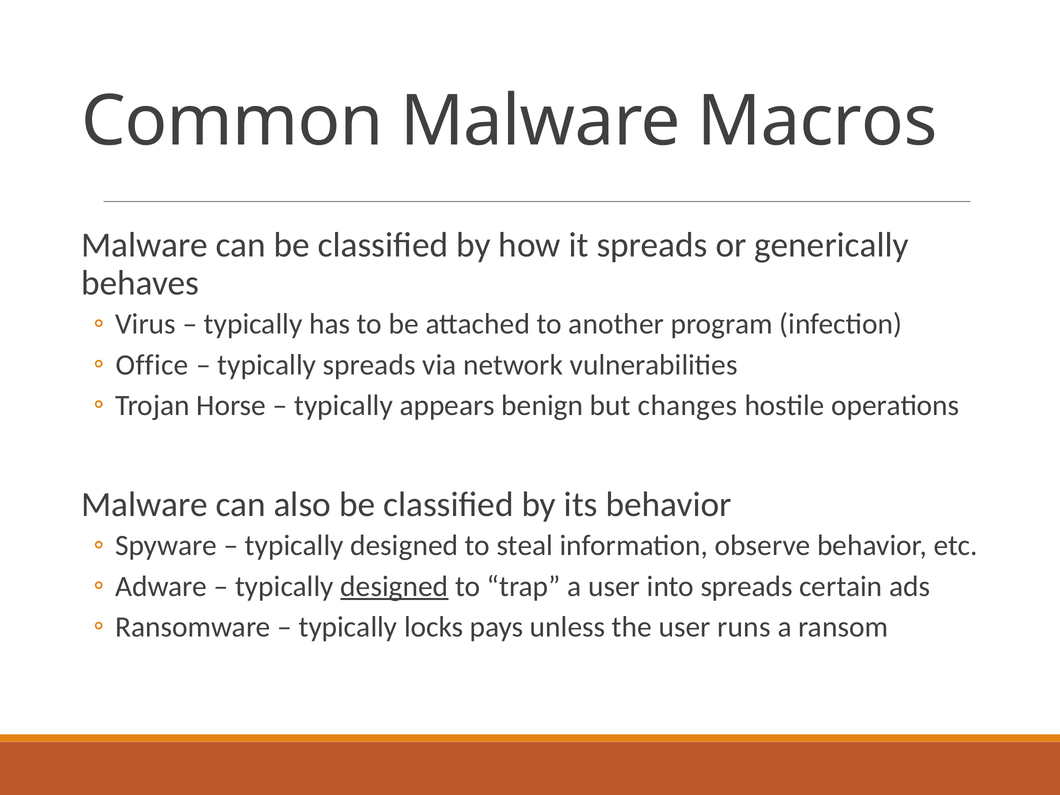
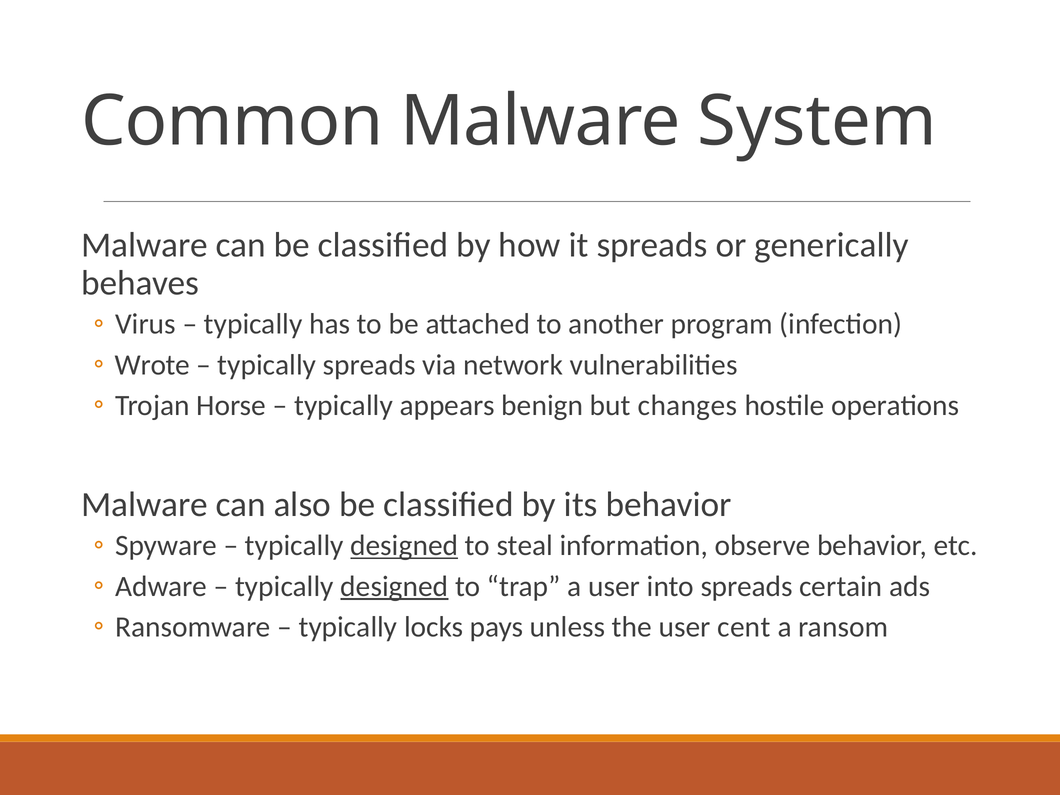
Macros: Macros -> System (817, 121)
Office: Office -> Wrote (152, 365)
designed underline: none -> present (404, 546)
runs: runs -> cent (744, 627)
